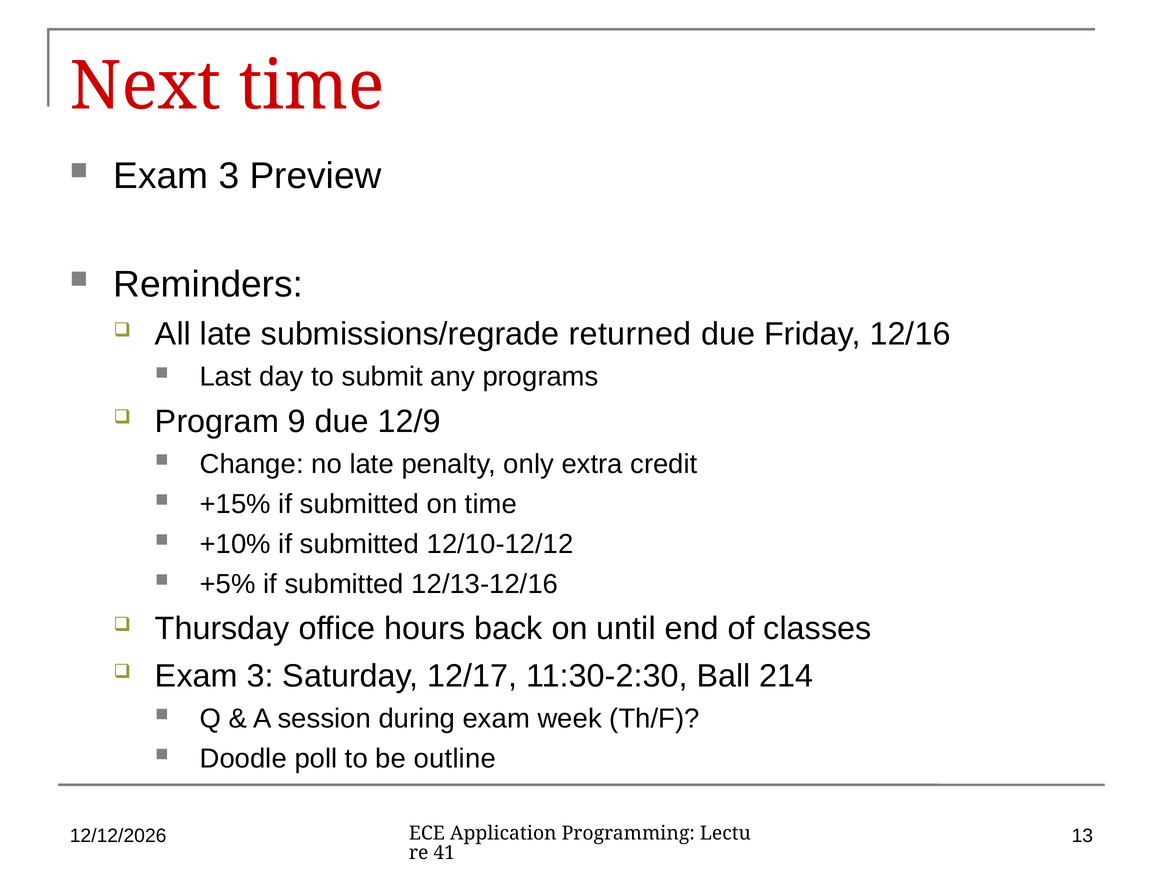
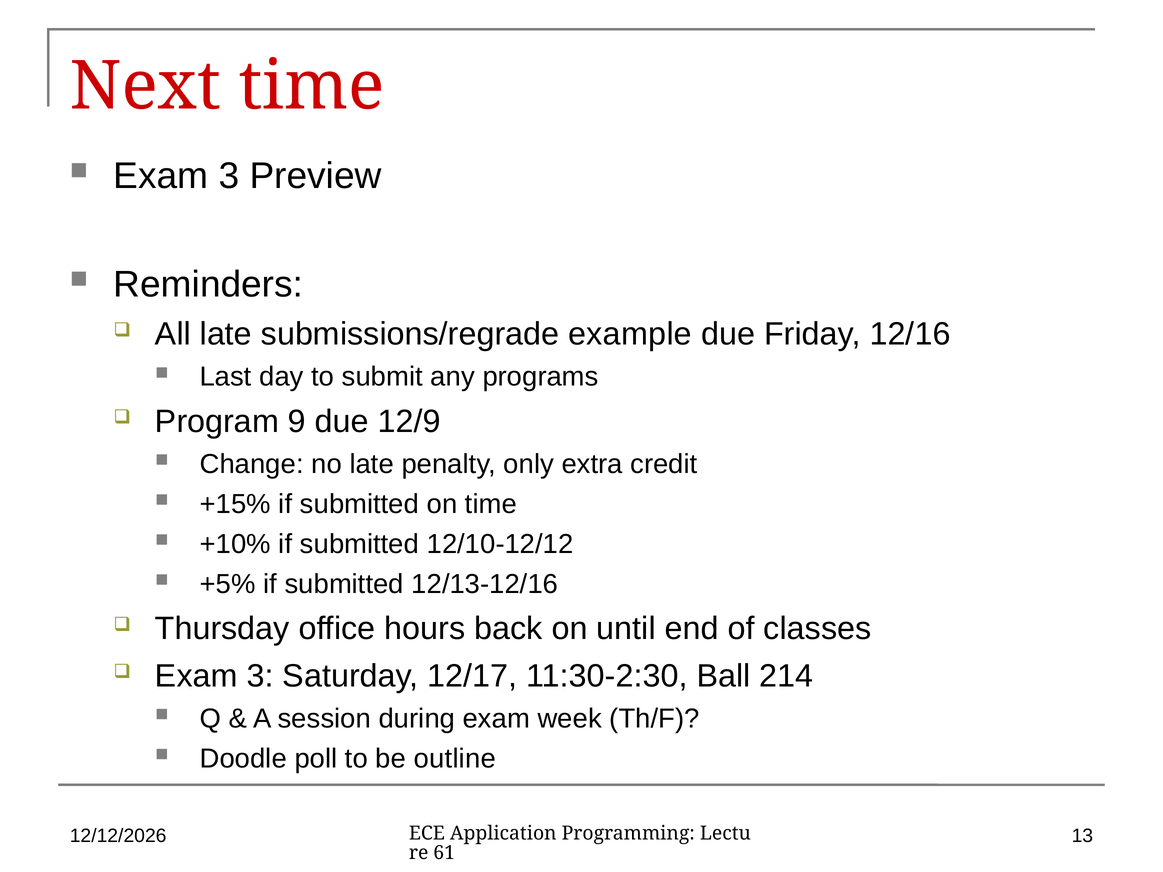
returned: returned -> example (630, 334)
41: 41 -> 61 (444, 853)
